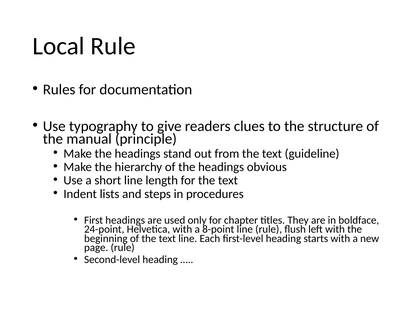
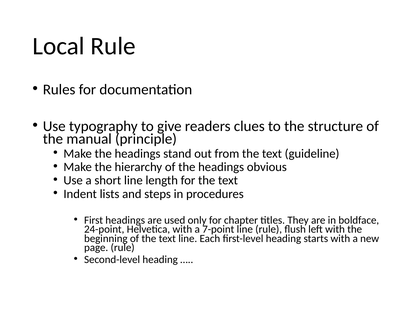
8-point: 8-point -> 7-point (218, 229)
